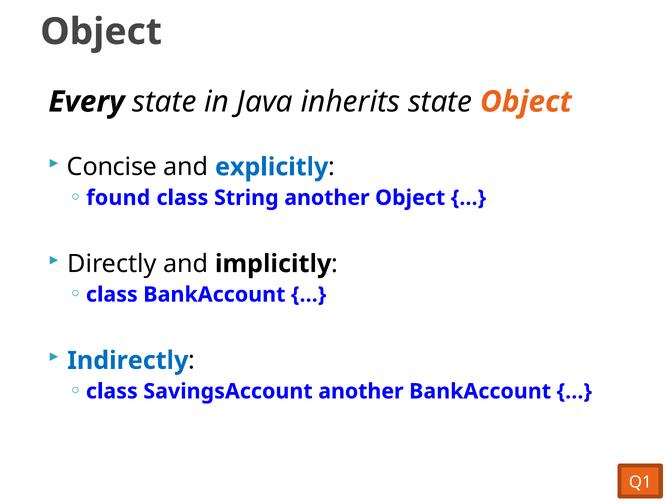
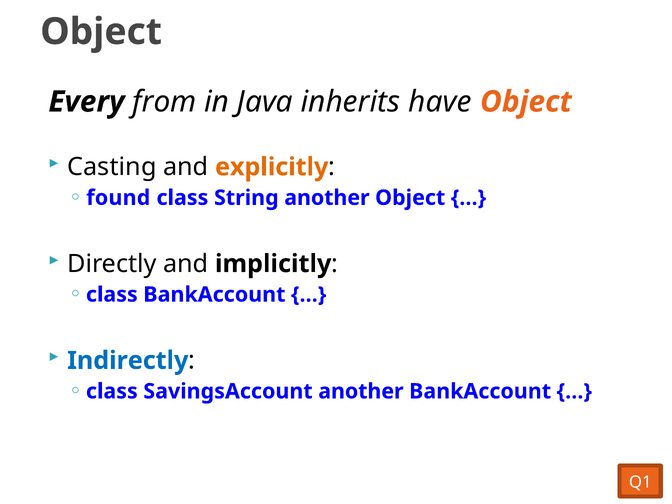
Every state: state -> from (164, 102)
inherits state: state -> have (440, 102)
Concise: Concise -> Casting (112, 167)
explicitly colour: blue -> orange (272, 167)
